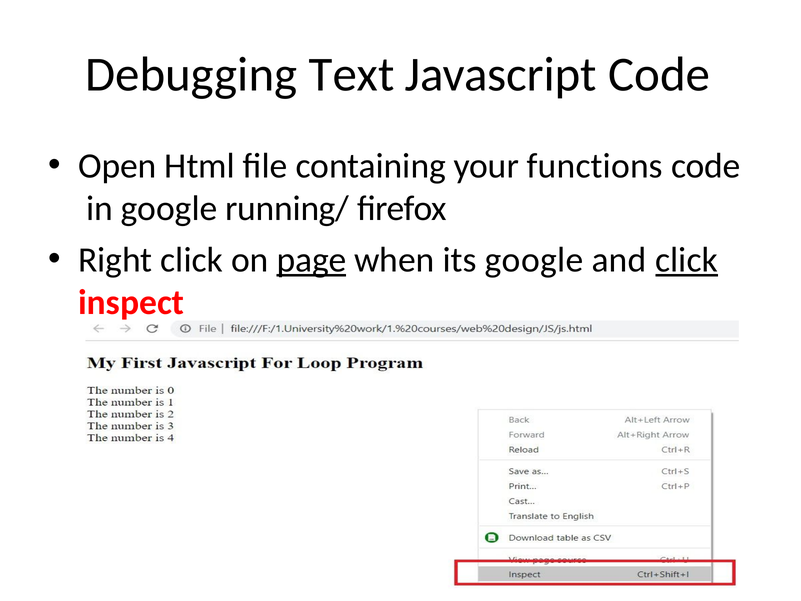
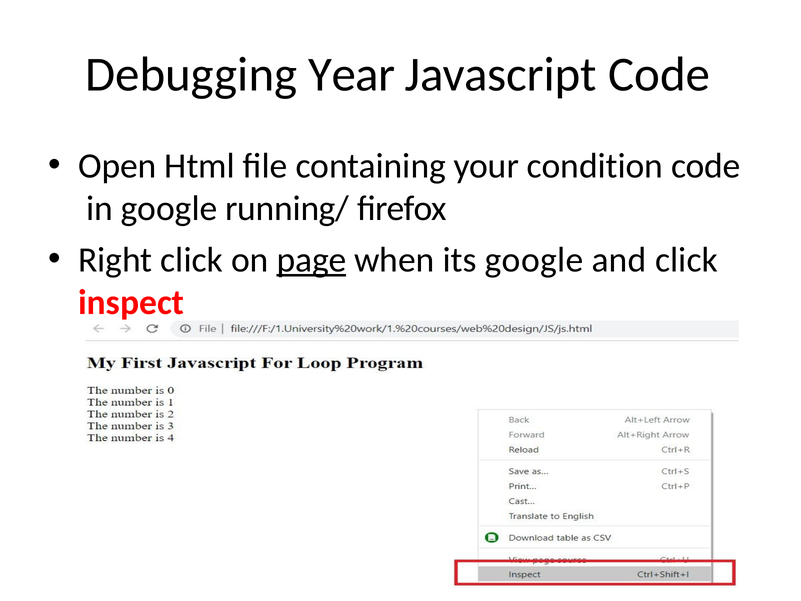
Text: Text -> Year (352, 74)
functions: functions -> condition (595, 166)
click underline: present -> none (687, 260)
